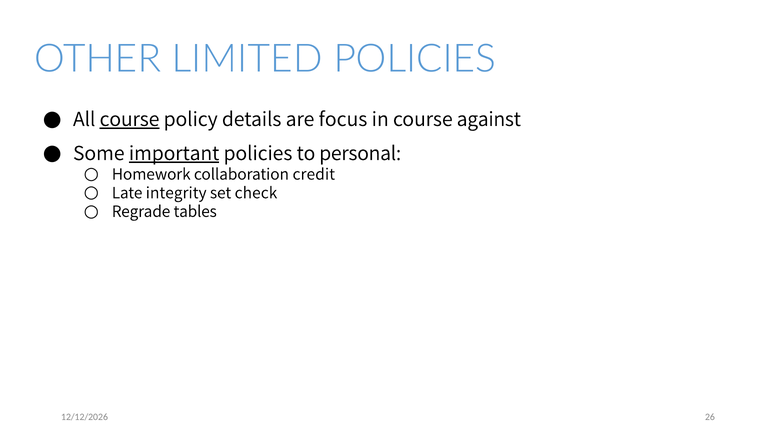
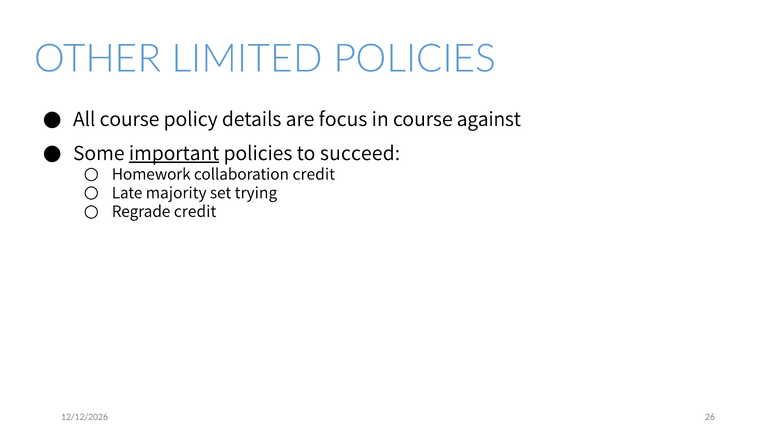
course underline: present -> none (129, 119)
personal: personal -> succeed (360, 153)
integrity: integrity -> majority (176, 192)
check: check -> trying (256, 192)
Regrade tables: tables -> credit (195, 211)
